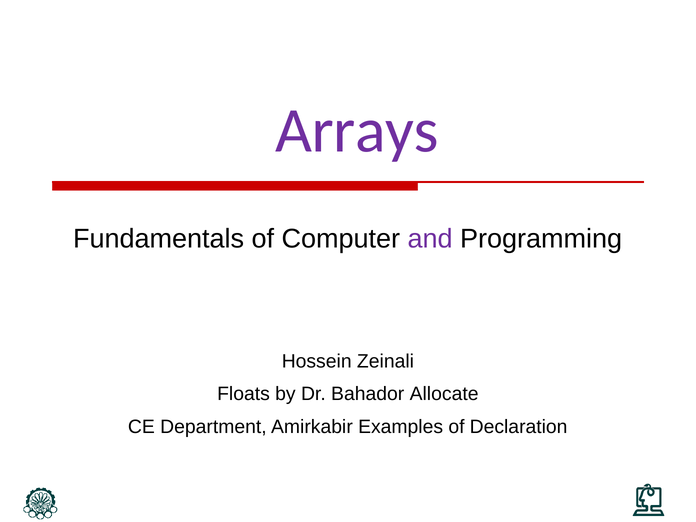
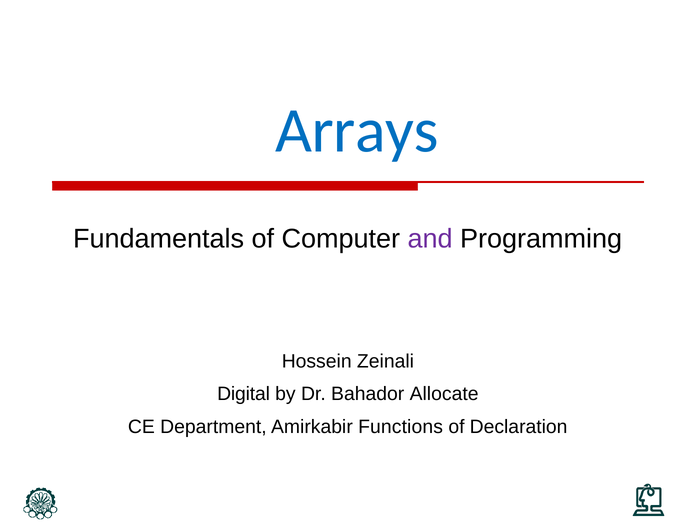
Arrays colour: purple -> blue (357, 131)
Floats: Floats -> Digital (244, 394)
Examples: Examples -> Functions (401, 427)
